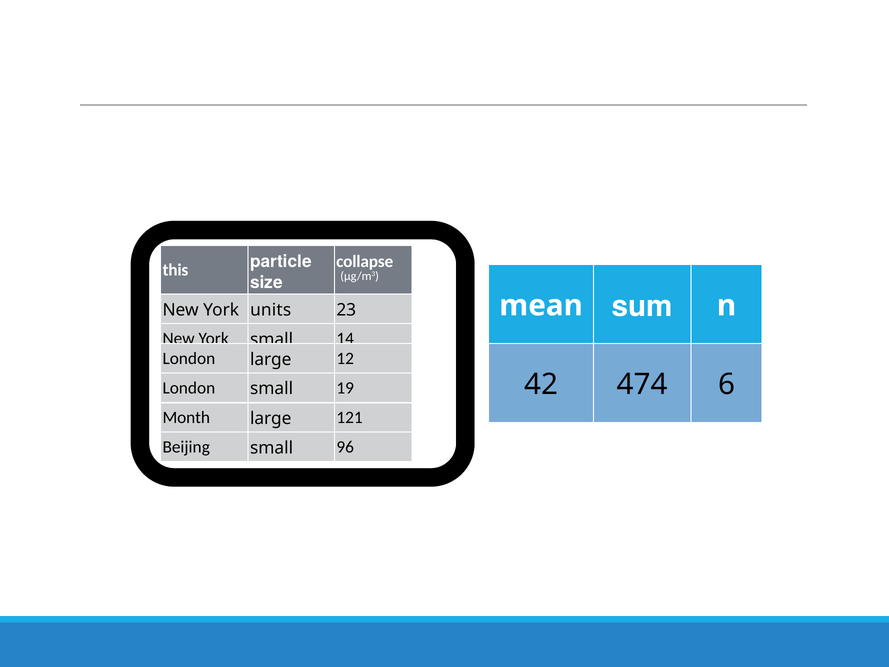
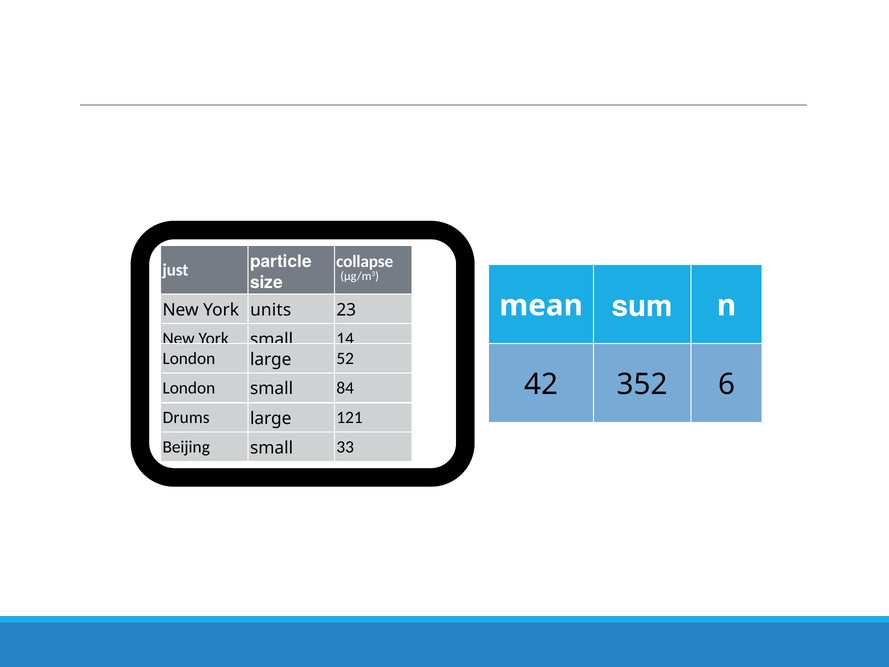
this: this -> just (175, 270)
12: 12 -> 52 (345, 358)
474: 474 -> 352 (642, 384)
19: 19 -> 84 (345, 388)
Month: Month -> Drums (186, 418)
96: 96 -> 33 (345, 447)
